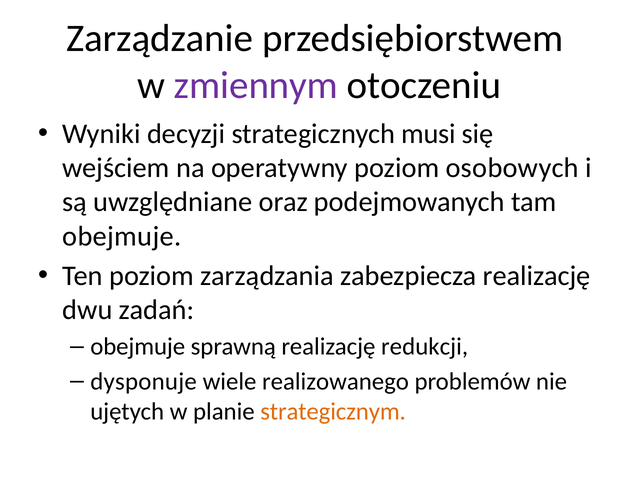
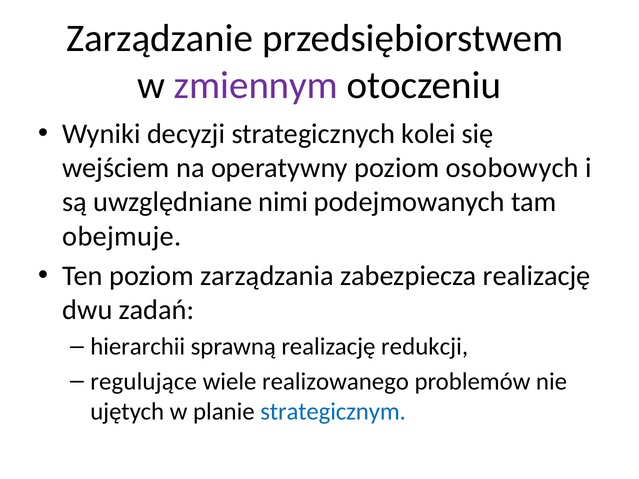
musi: musi -> kolei (428, 134)
oraz: oraz -> nimi (283, 202)
obejmuje: obejmuje -> hierarchii (138, 347)
dysponuje: dysponuje -> regulujące (144, 382)
strategicznym colour: orange -> blue (333, 412)
